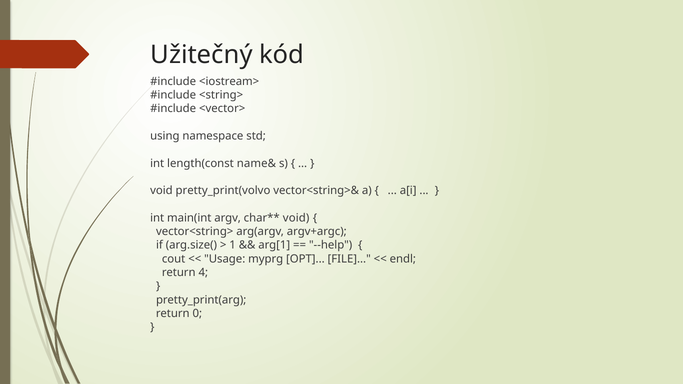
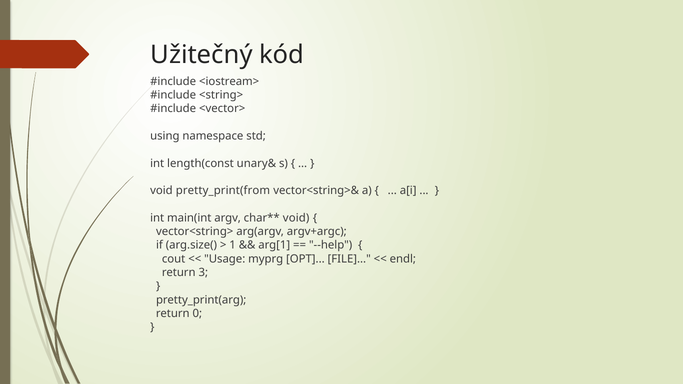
name&: name& -> unary& (256, 163)
pretty_print(volvo: pretty_print(volvo -> pretty_print(from (223, 191)
4: 4 -> 3 (203, 273)
